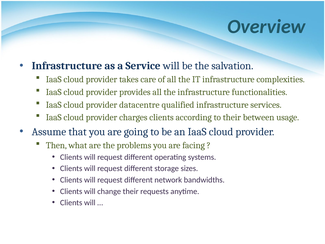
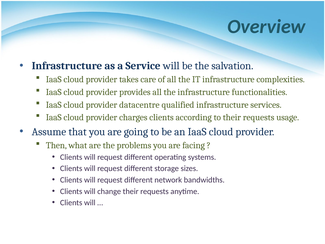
to their between: between -> requests (259, 117)
